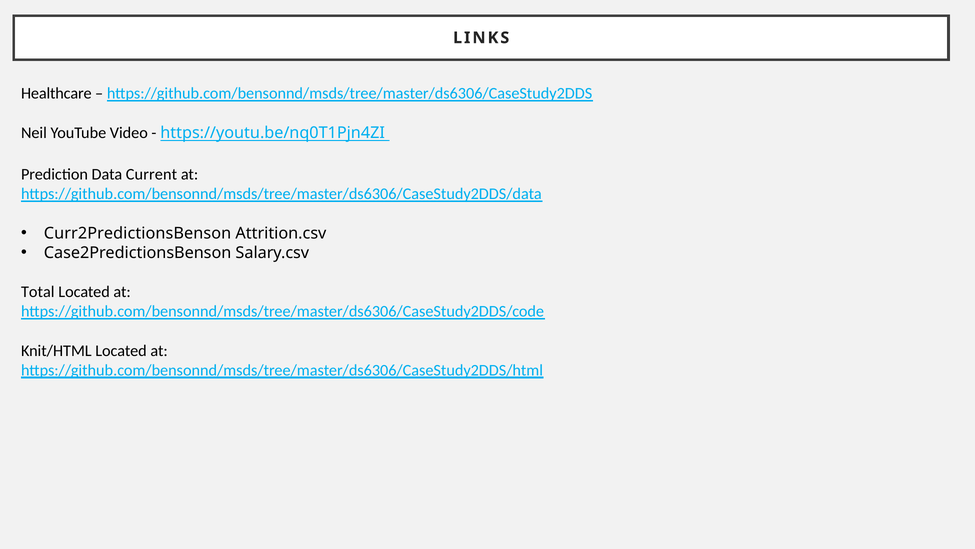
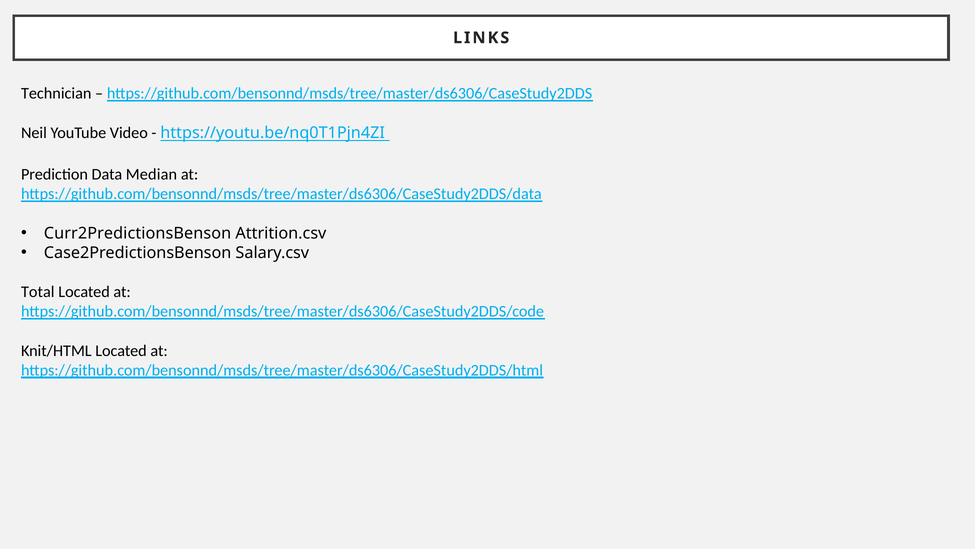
Healthcare: Healthcare -> Technician (56, 93)
Current: Current -> Median (151, 174)
